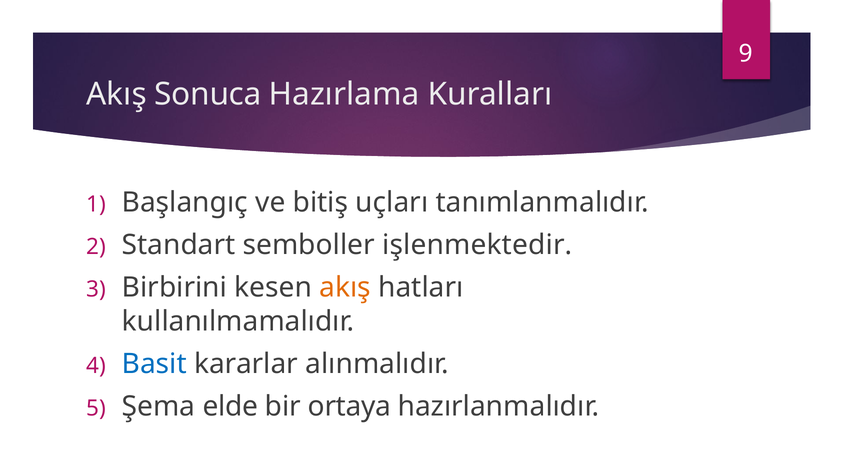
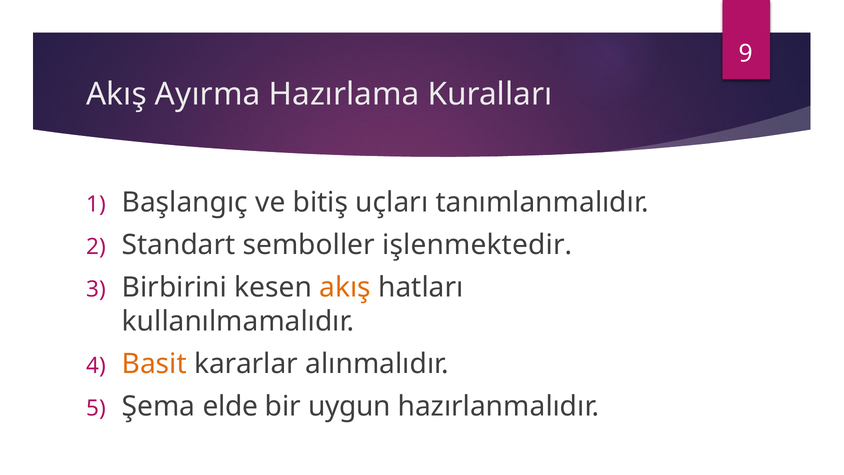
Sonuca: Sonuca -> Ayırma (208, 94)
Basit colour: blue -> orange (154, 364)
ortaya: ortaya -> uygun (349, 406)
